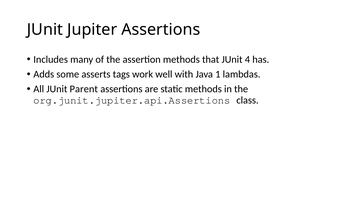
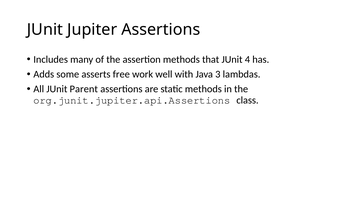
tags: tags -> free (121, 74)
1: 1 -> 3 (218, 74)
